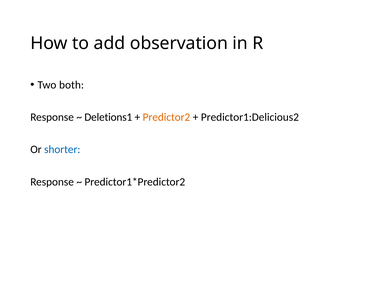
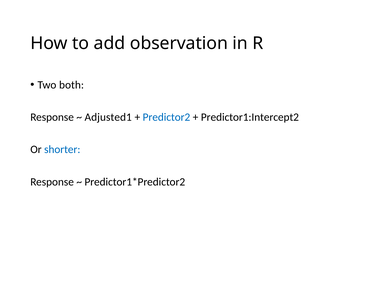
Deletions1: Deletions1 -> Adjusted1 (108, 117)
Predictor2 colour: orange -> blue (166, 117)
Predictor1:Delicious2: Predictor1:Delicious2 -> Predictor1:Intercept2 (250, 117)
